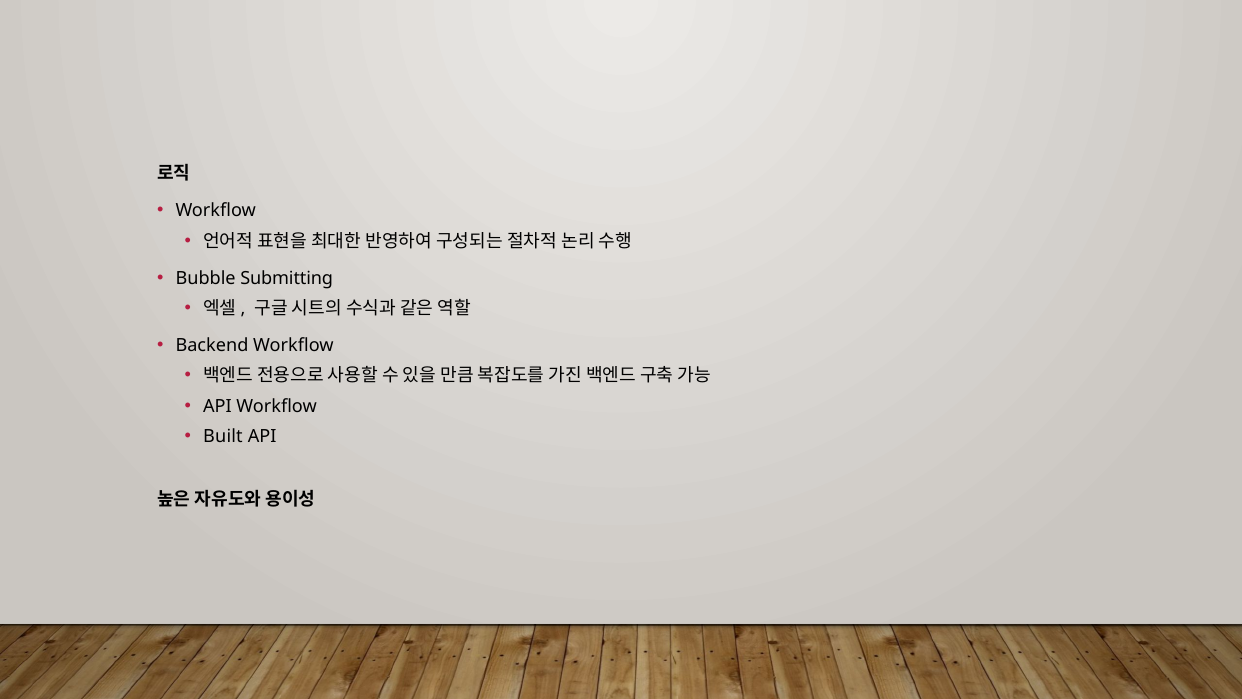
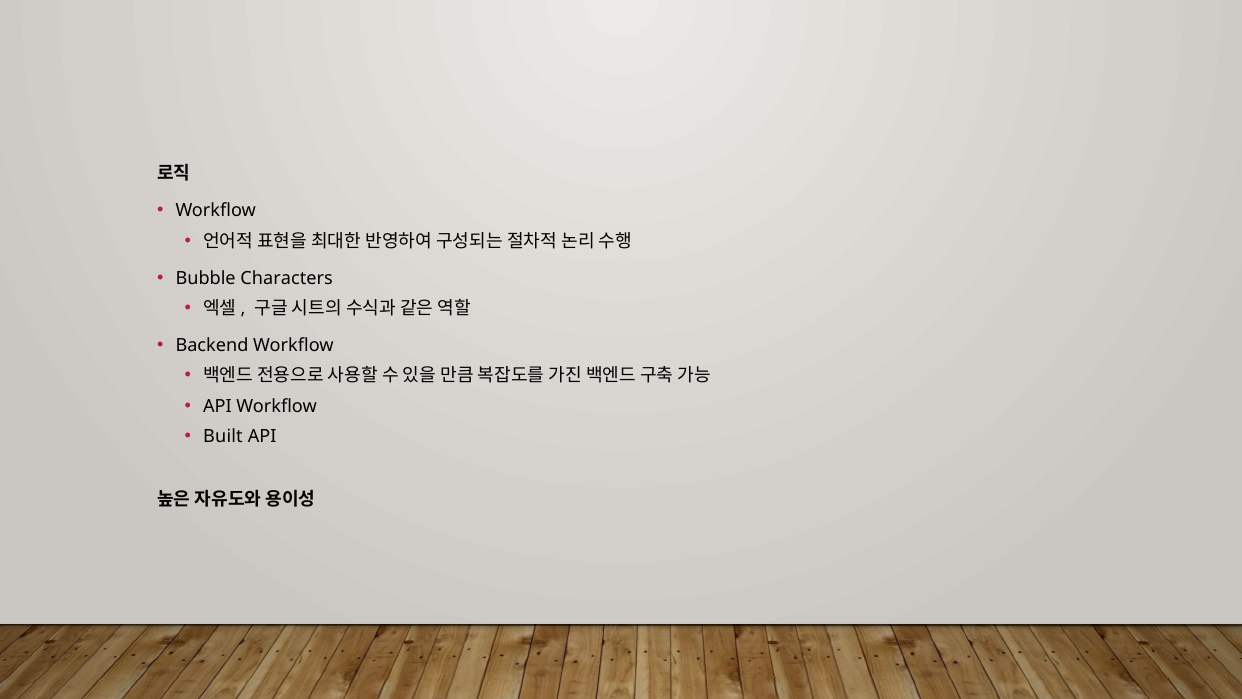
Submitting: Submitting -> Characters (287, 278)
